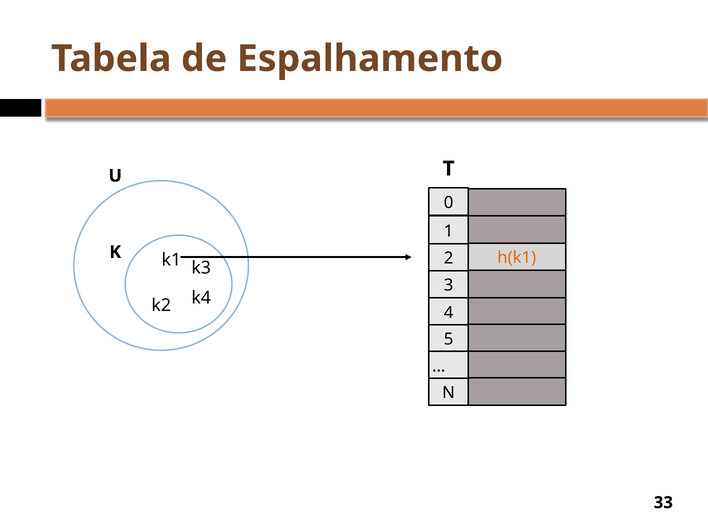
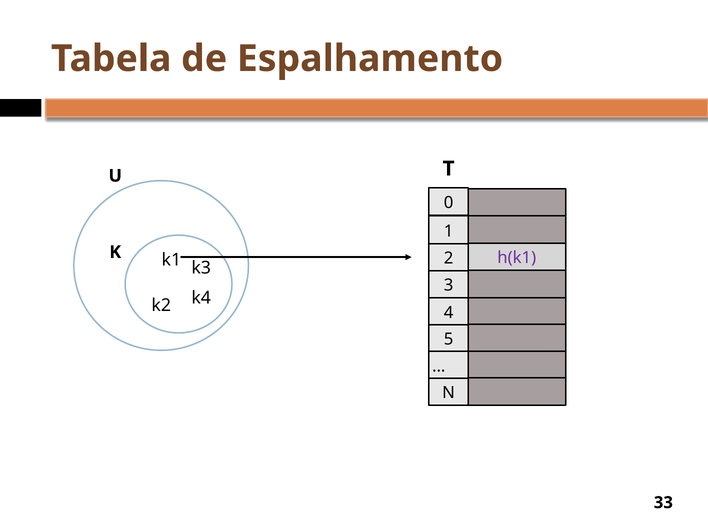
h(k1 colour: orange -> purple (517, 258)
